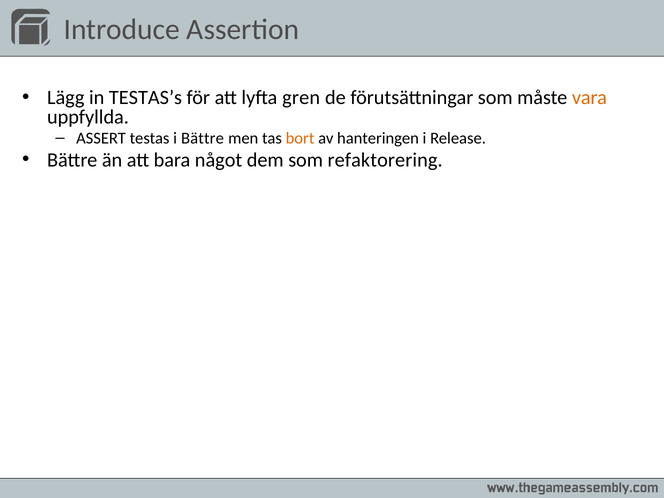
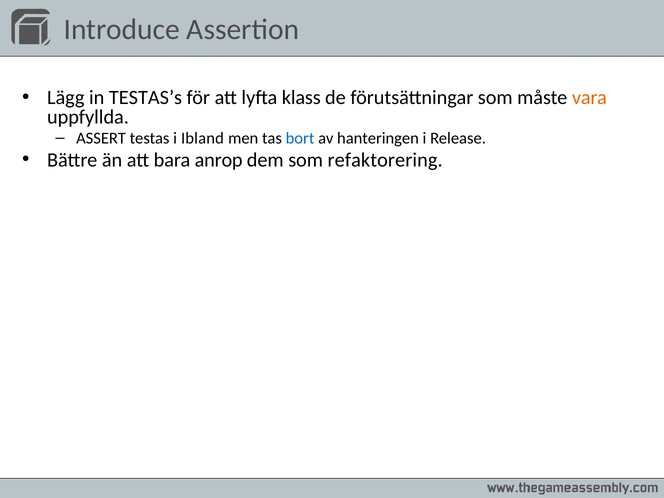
gren: gren -> klass (301, 98)
i Bättre: Bättre -> Ibland (202, 138)
bort colour: orange -> blue (300, 138)
något: något -> anrop (219, 160)
